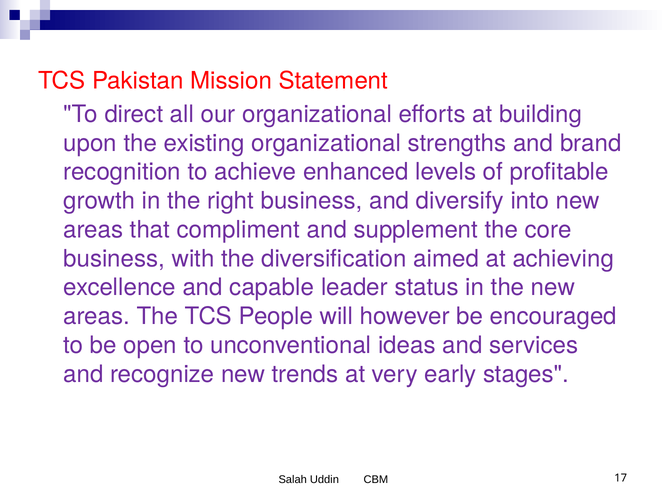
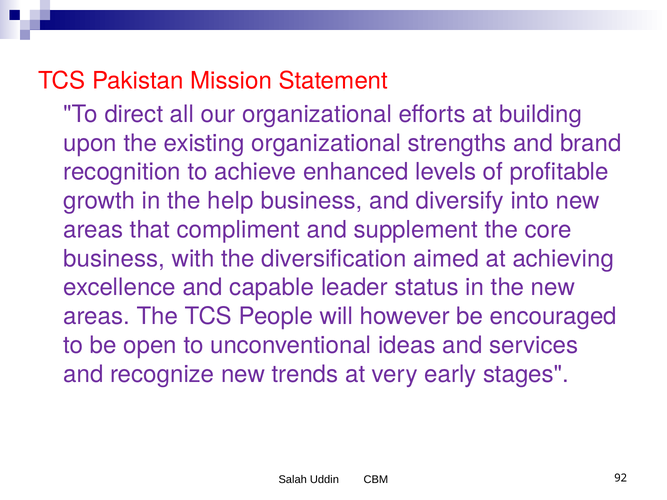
right: right -> help (231, 201)
17: 17 -> 92 (621, 478)
